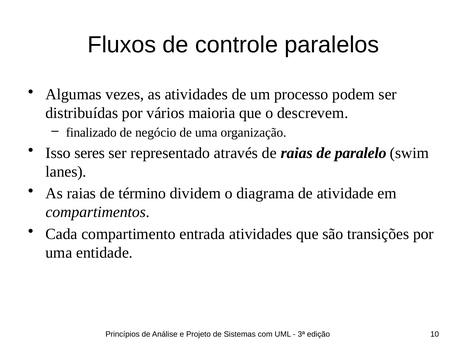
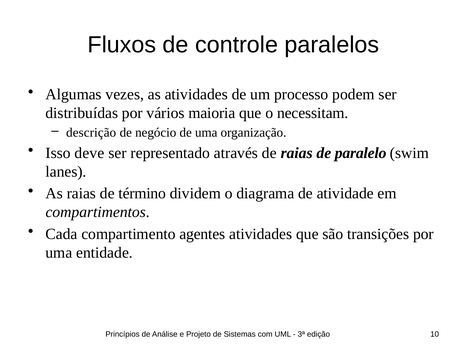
descrevem: descrevem -> necessitam (313, 113)
finalizado: finalizado -> descrição (91, 133)
seres: seres -> deve (90, 153)
entrada: entrada -> agentes (202, 234)
